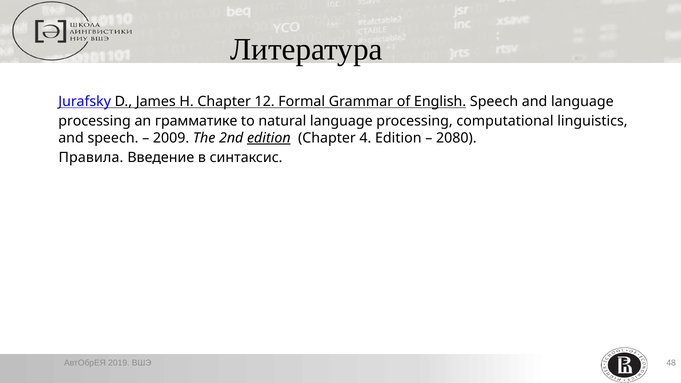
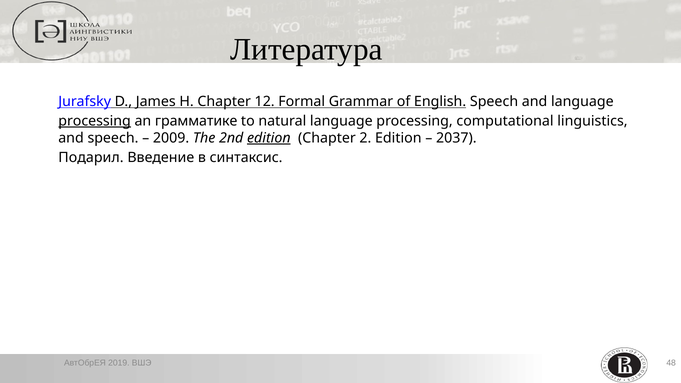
processing underline: none -> present (95, 121)
4: 4 -> 2 (365, 138)
2080: 2080 -> 2037 (456, 138)
Правила: Правила -> Подарил (91, 158)
